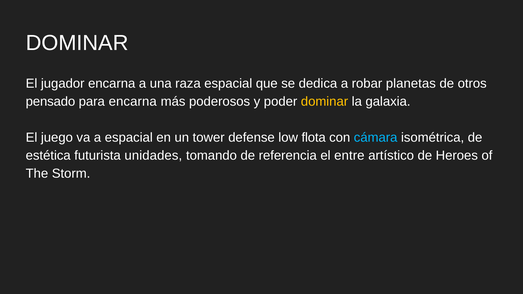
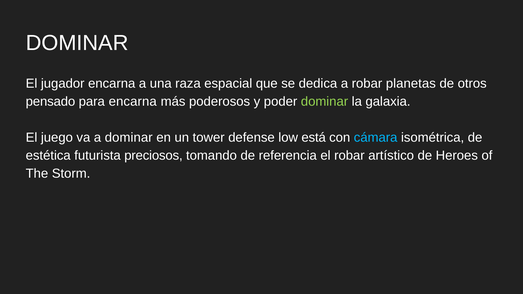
dominar colour: yellow -> light green (325, 102)
a espacial: espacial -> dominar (129, 138)
flota: flota -> está (314, 138)
unidades: unidades -> preciosos (153, 156)
el entre: entre -> robar (349, 156)
